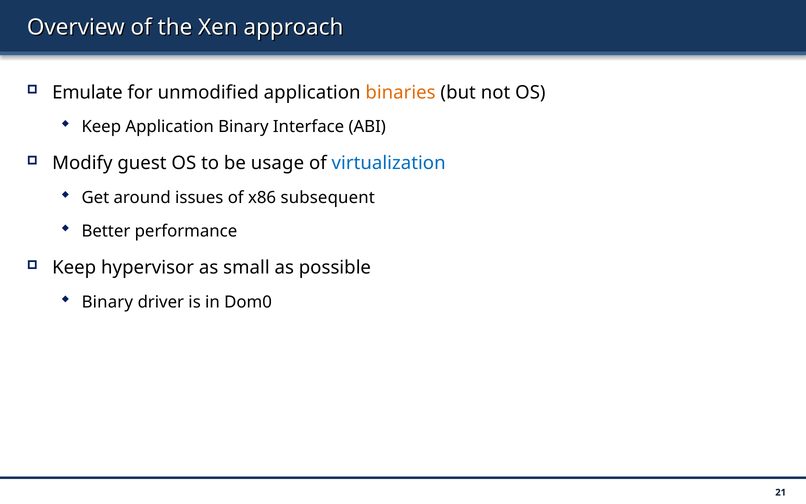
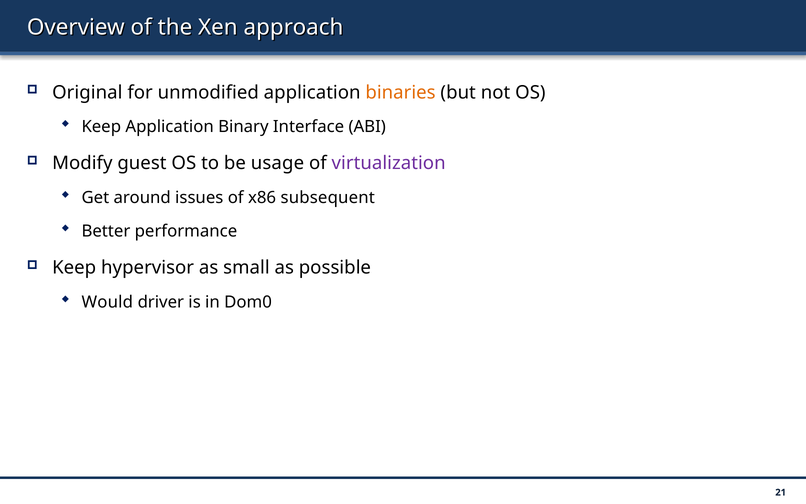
Emulate: Emulate -> Original (87, 92)
virtualization colour: blue -> purple (389, 163)
Binary: Binary -> Would (107, 302)
